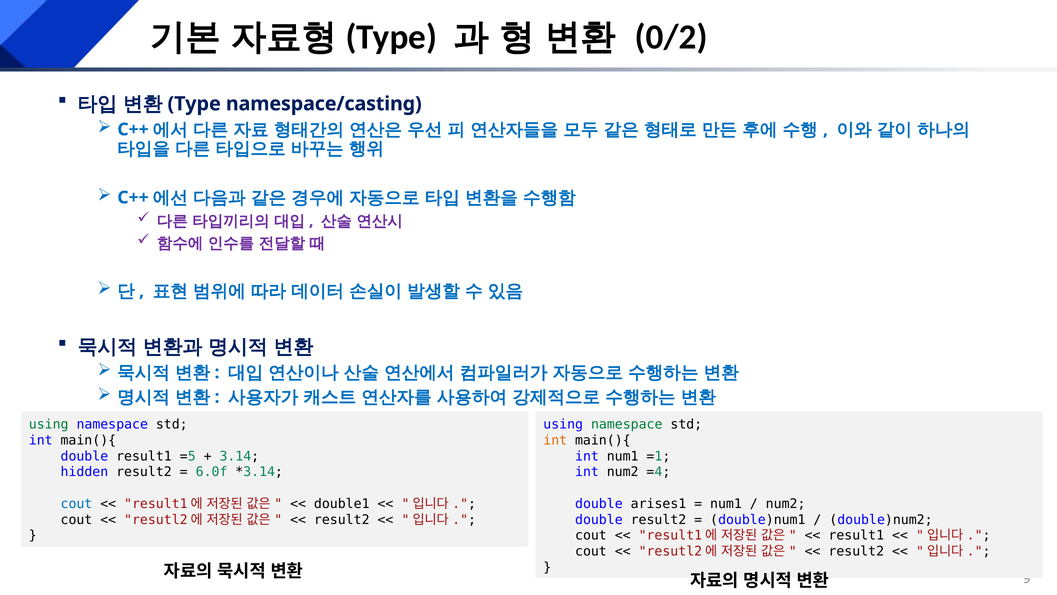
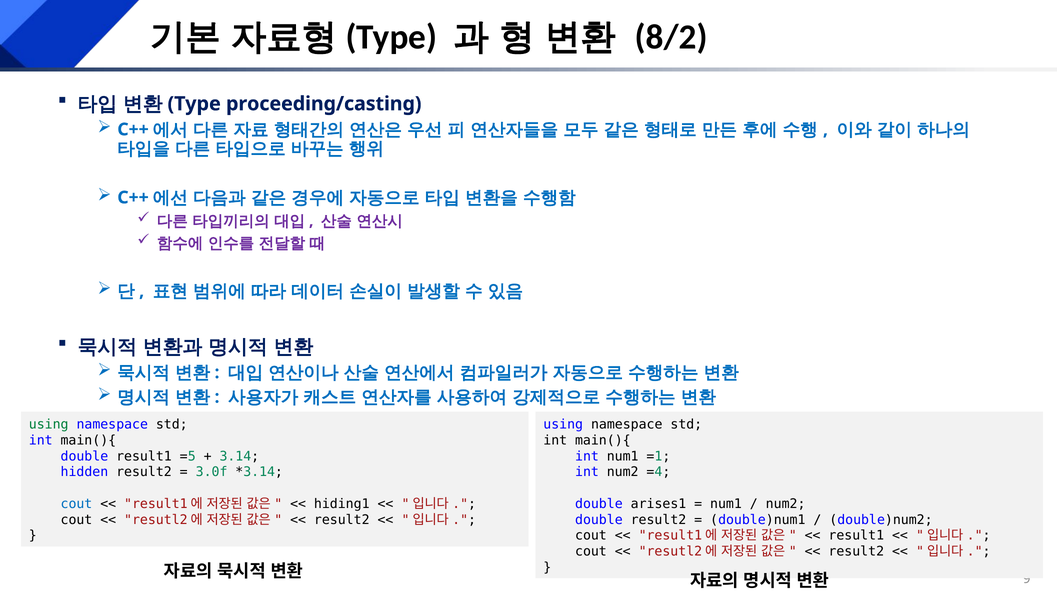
0/2: 0/2 -> 8/2 (671, 37)
namespace/casting: namespace/casting -> proceeding/casting (324, 104)
namespace colour: green -> black (627, 424)
int colour: orange -> black (555, 440)
6.0f: 6.0f -> 3.0f (212, 472)
double1: double1 -> hiding1 (342, 503)
